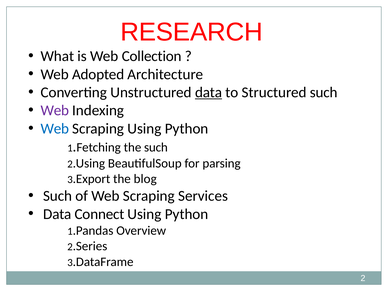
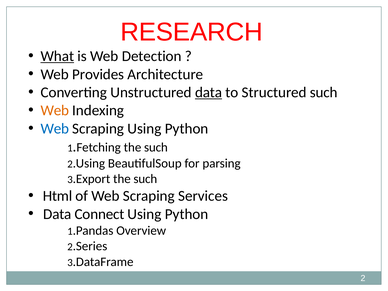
What underline: none -> present (57, 56)
Collection: Collection -> Detection (152, 56)
Adopted: Adopted -> Provides (98, 74)
Web colour: purple -> orange (55, 111)
blog: blog -> such (145, 179)
Such: Such -> Html (58, 196)
